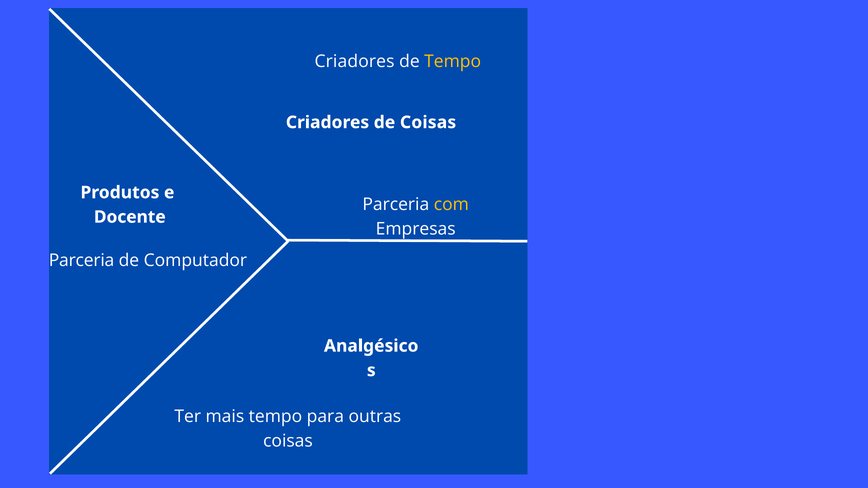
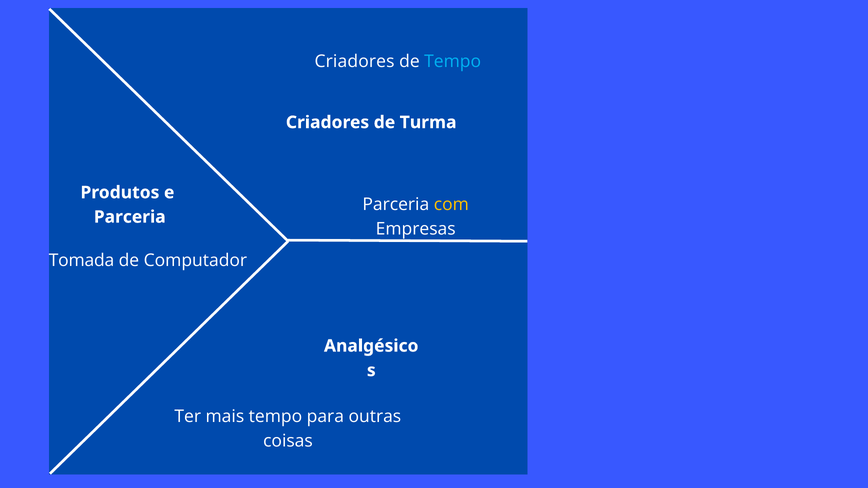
Tempo colour: yellow -> light blue (453, 61)
de Coisas: Coisas -> Turma (428, 122)
Docente: Docente -> Parceria (130, 217)
Parceria: Parceria -> Tomada (82, 261)
